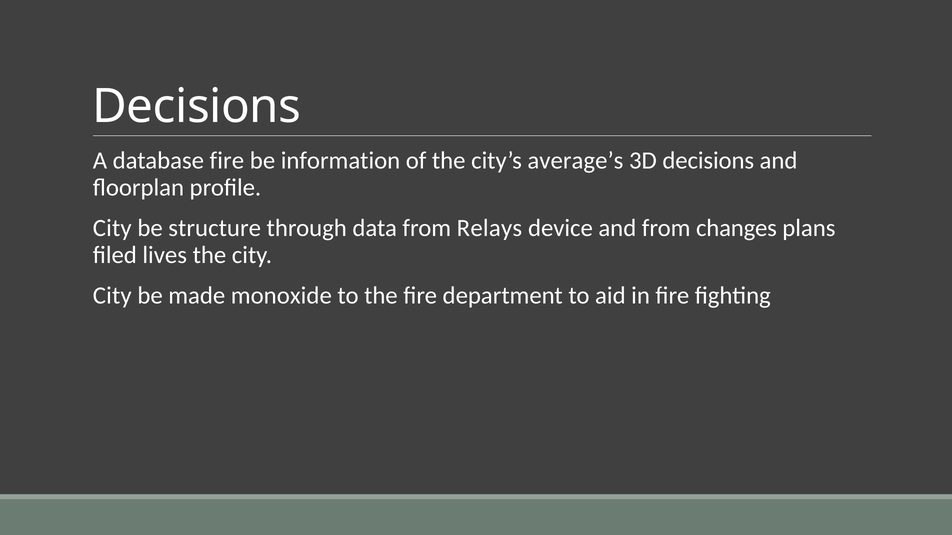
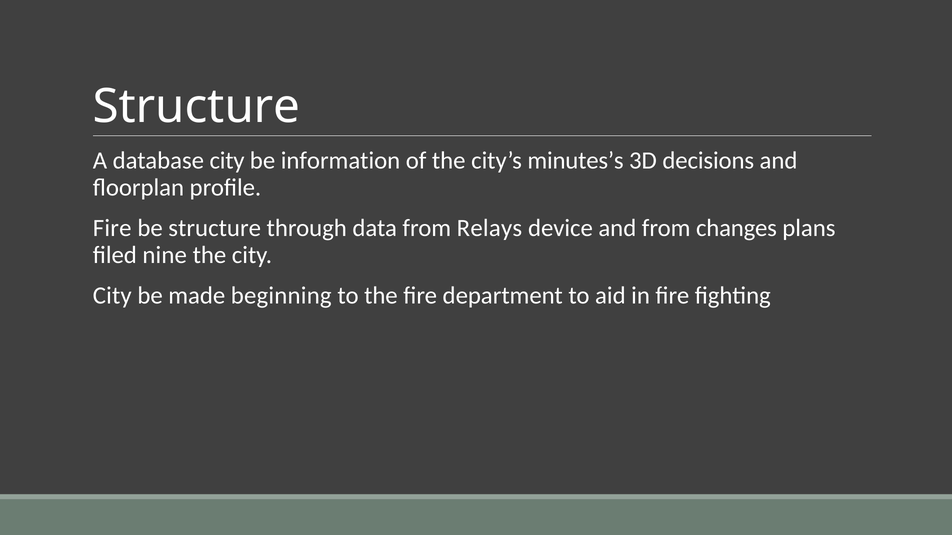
Decisions: Decisions -> Structure (197, 107)
database fire: fire -> city (227, 161)
average’s: average’s -> minutes’s (576, 161)
City: City -> Fire (112, 228)
lives: lives -> nine (165, 255)
monoxide: monoxide -> beginning (281, 296)
